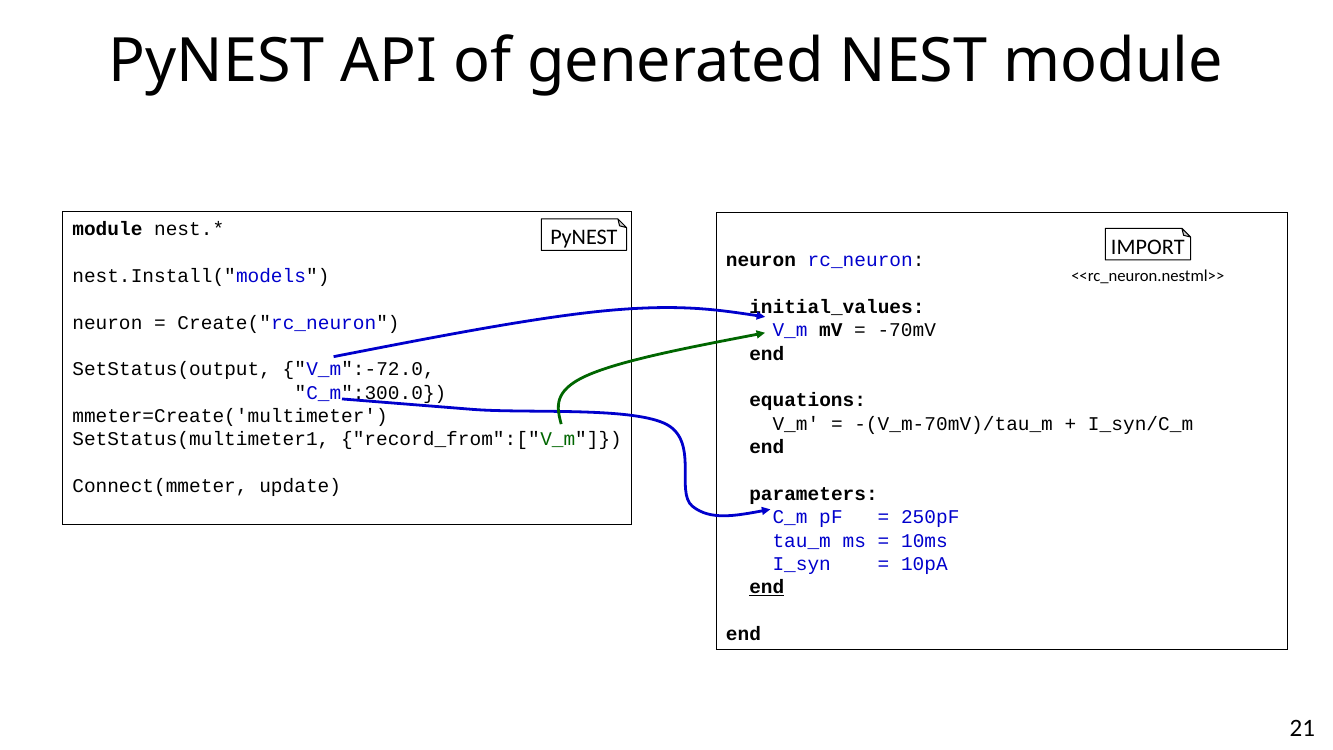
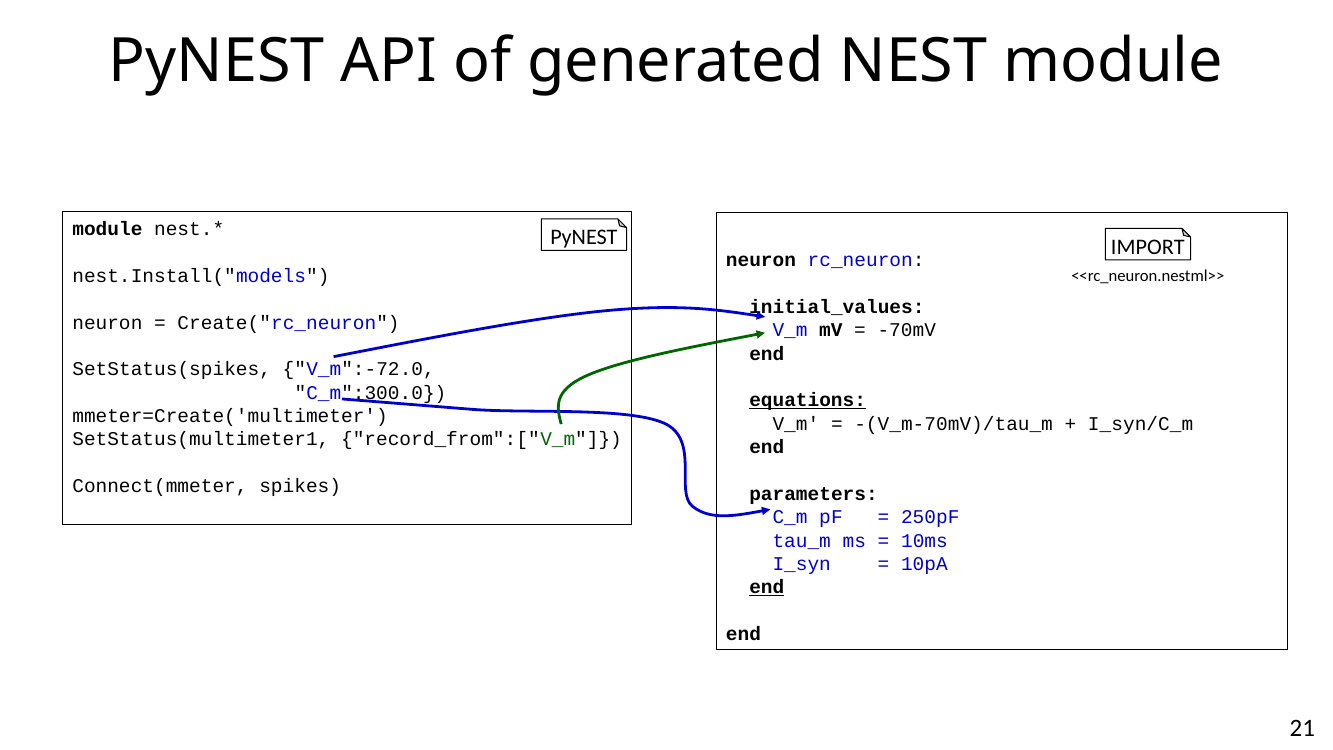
SetStatus(output: SetStatus(output -> SetStatus(spikes (172, 369)
equations underline: none -> present (808, 400)
update: update -> spikes (300, 486)
